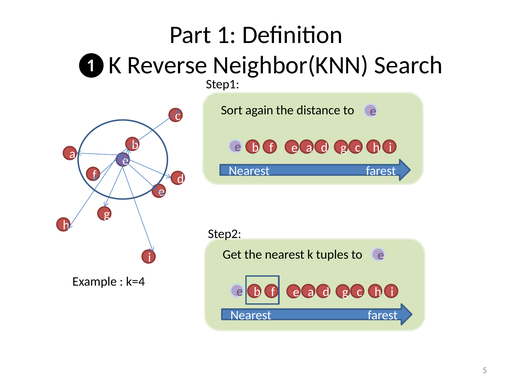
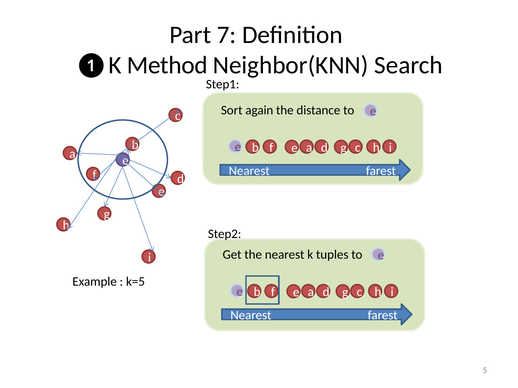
1: 1 -> 7 (227, 35)
Reverse: Reverse -> Method (167, 65)
k=4: k=4 -> k=5 (135, 282)
